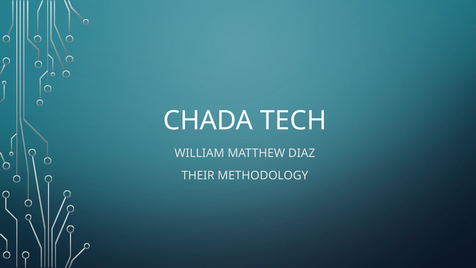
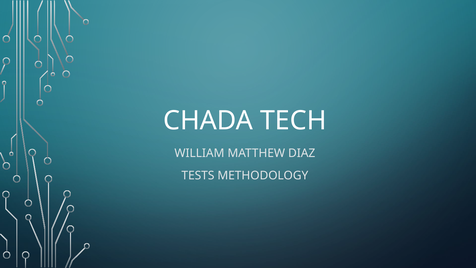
THEIR: THEIR -> TESTS (198, 175)
